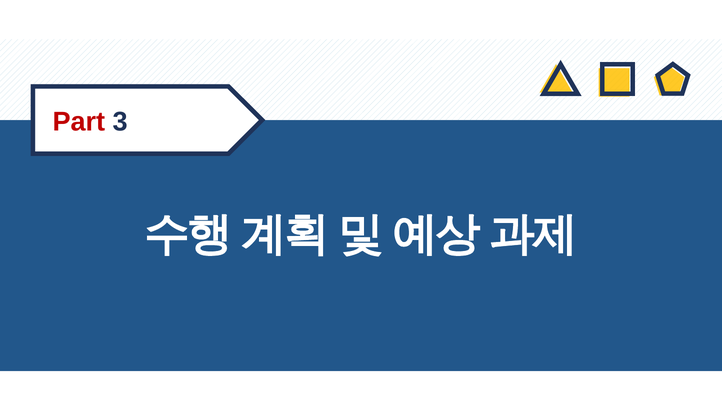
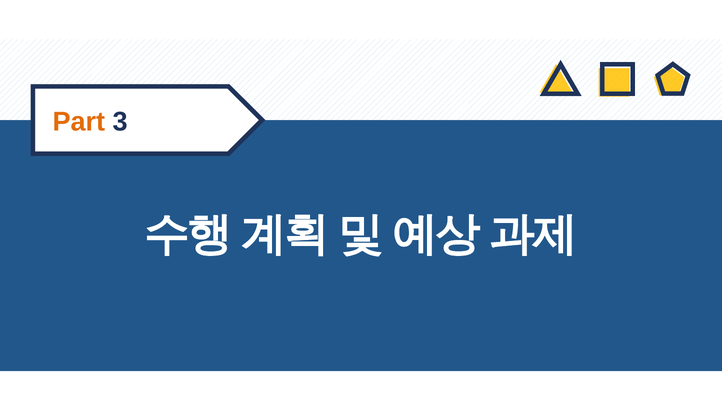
Part colour: red -> orange (79, 122)
